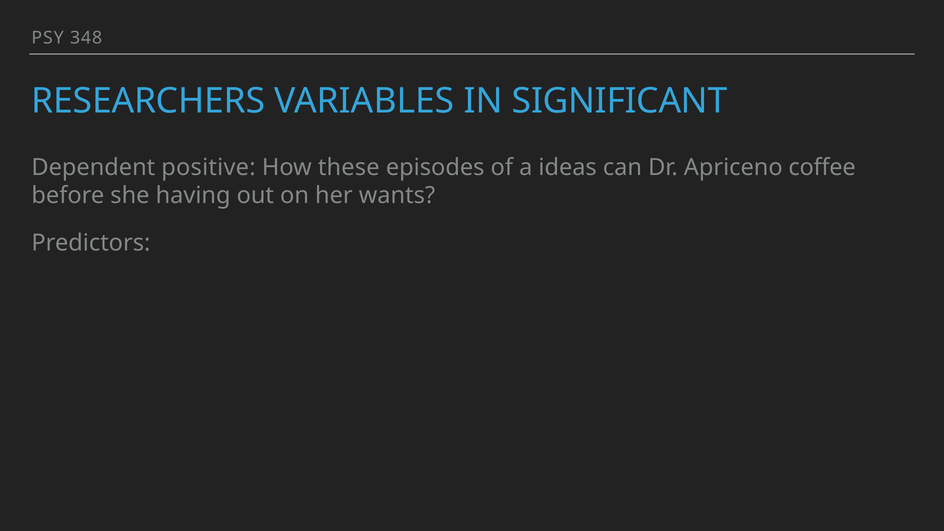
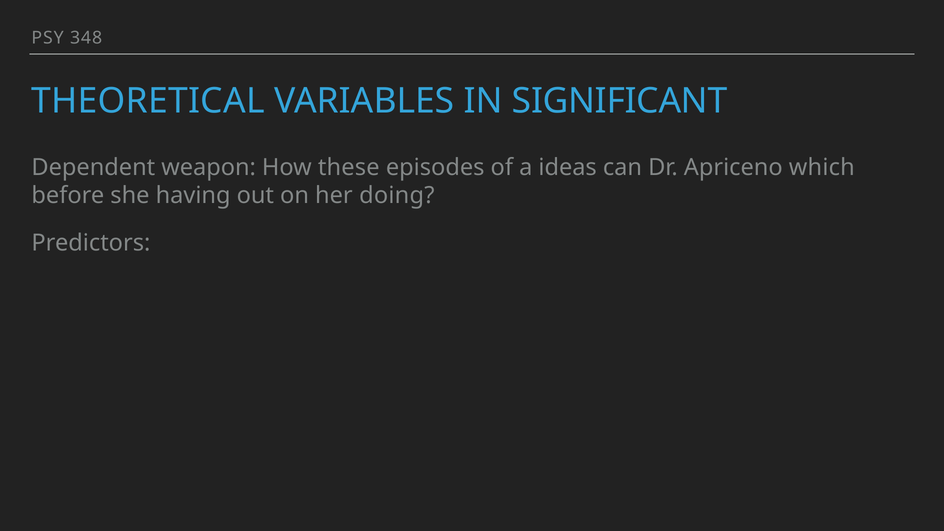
RESEARCHERS: RESEARCHERS -> THEORETICAL (148, 101)
positive: positive -> weapon (209, 167)
coffee: coffee -> which (822, 167)
wants: wants -> doing (397, 196)
